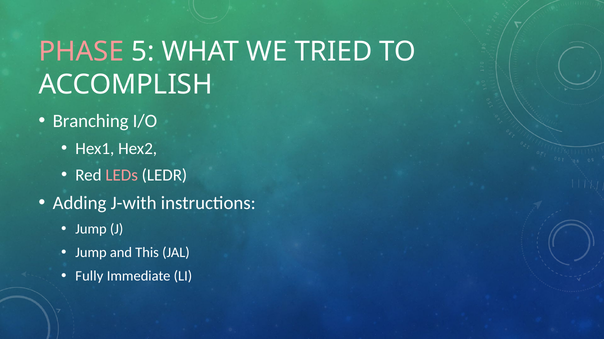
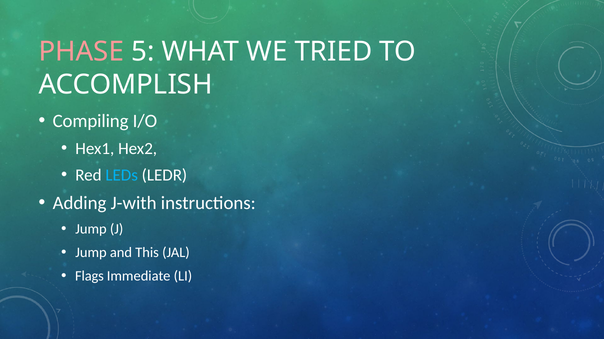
Branching: Branching -> Compiling (91, 121)
LEDs colour: pink -> light blue (122, 176)
Fully: Fully -> Flags (89, 277)
